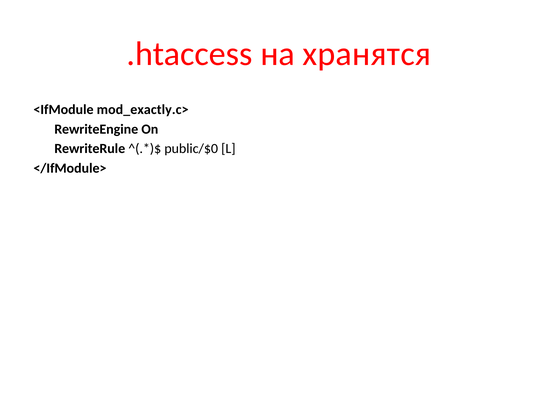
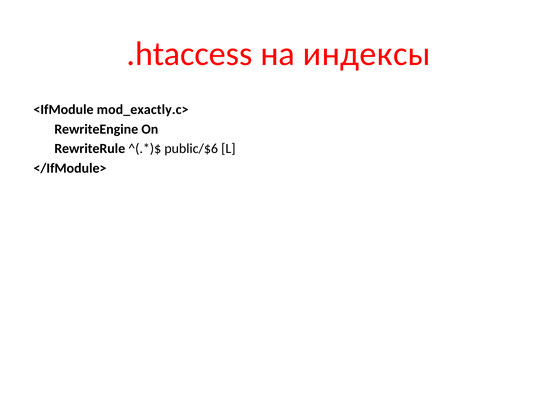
хранятся: хранятся -> индексы (367, 54)
public/$0: public/$0 -> public/$6 (191, 149)
